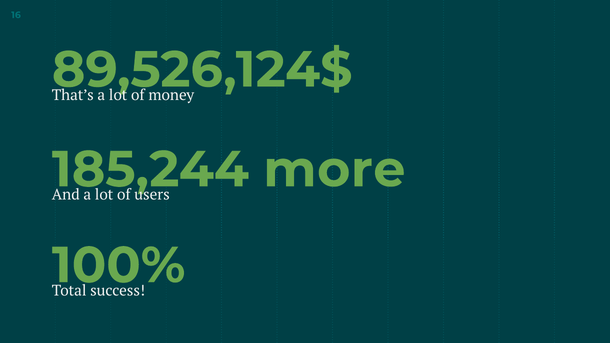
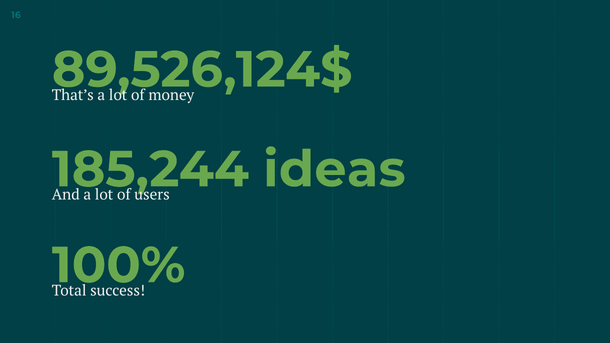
more: more -> ideas (334, 170)
